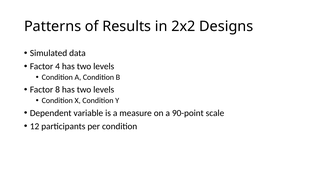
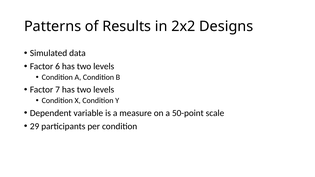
4: 4 -> 6 (58, 66)
8: 8 -> 7 (58, 90)
90-point: 90-point -> 50-point (188, 113)
12: 12 -> 29 (35, 126)
